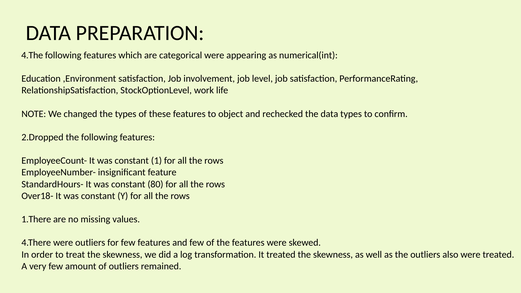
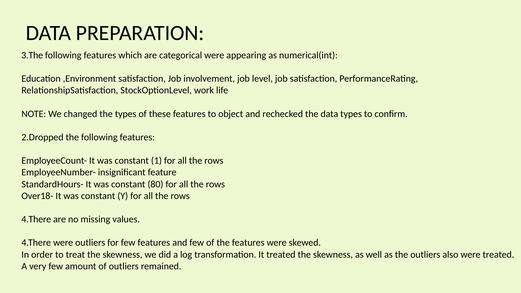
4.The: 4.The -> 3.The (32, 55)
1.There: 1.There -> 4.There (36, 219)
